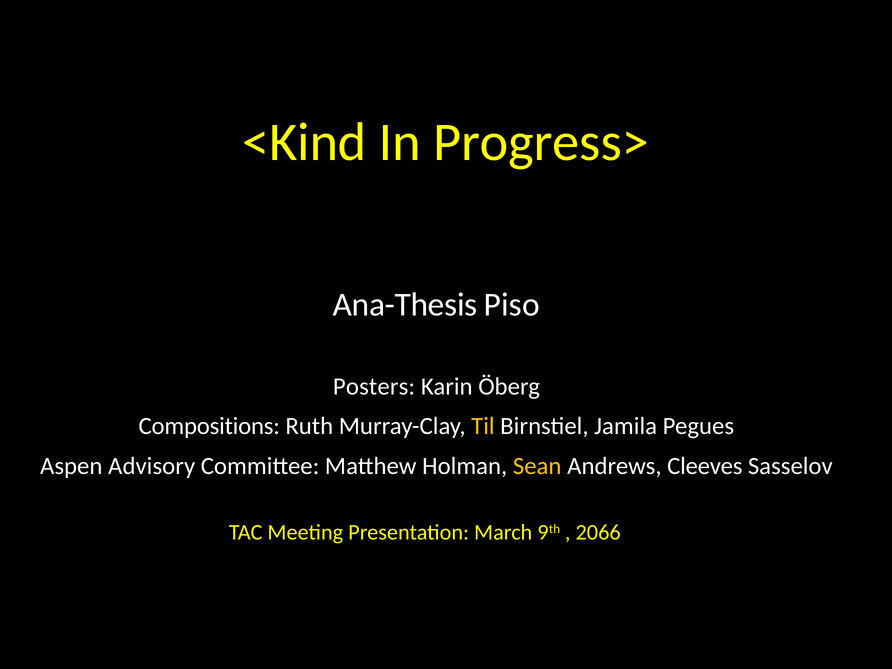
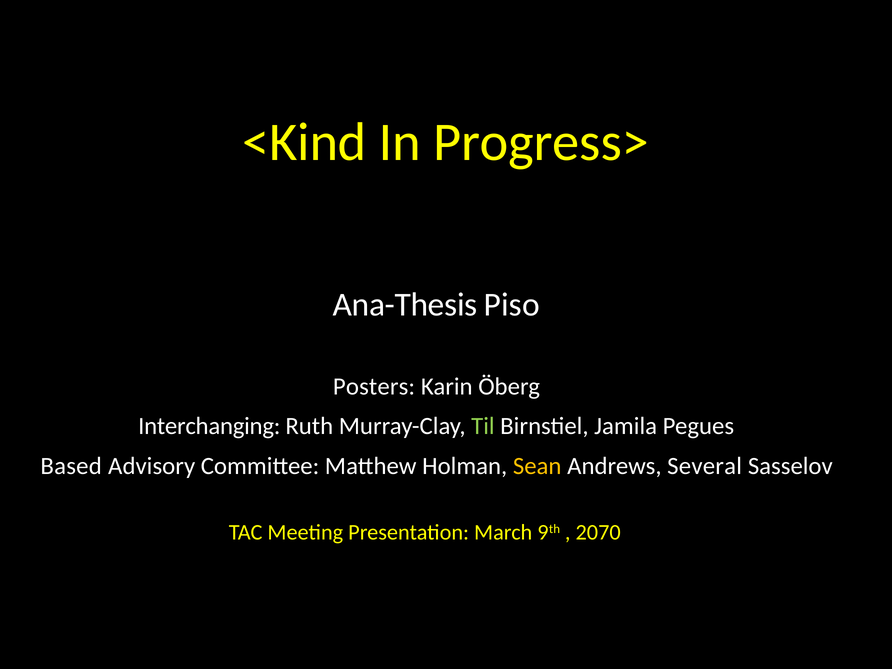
Compositions: Compositions -> Interchanging (209, 426)
Til colour: yellow -> light green (483, 426)
Aspen: Aspen -> Based (71, 466)
Cleeves: Cleeves -> Several (705, 466)
2066: 2066 -> 2070 (598, 533)
